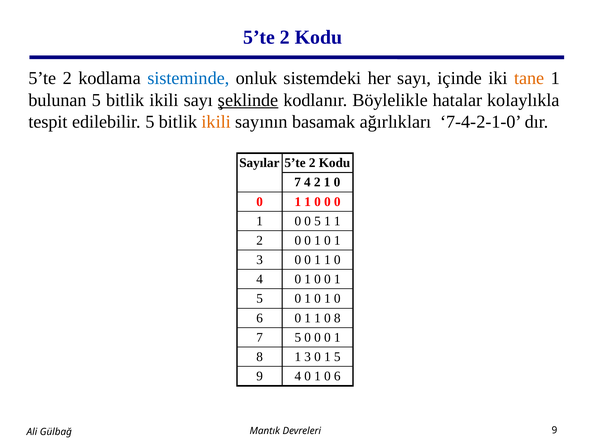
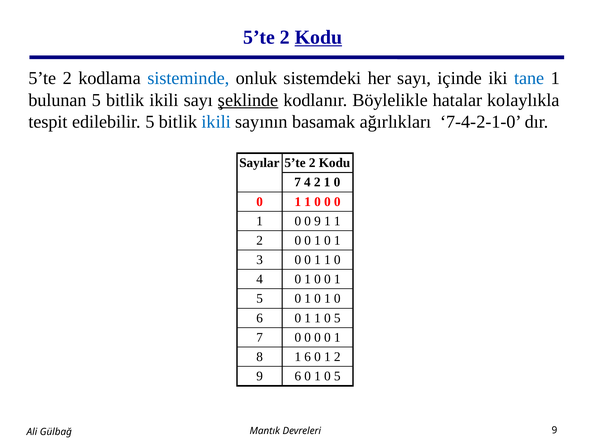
Kodu underline: none -> present (318, 37)
tane colour: orange -> blue (529, 78)
ikili colour: orange -> blue (216, 122)
0 5: 5 -> 9 (317, 221)
1 1 0 8: 8 -> 5 (337, 318)
7 5: 5 -> 0 (298, 337)
8 1 3: 3 -> 6 (308, 356)
5: 5 -> 2 (337, 356)
9 4: 4 -> 6 (298, 376)
6: 6 -> 5 (337, 376)
